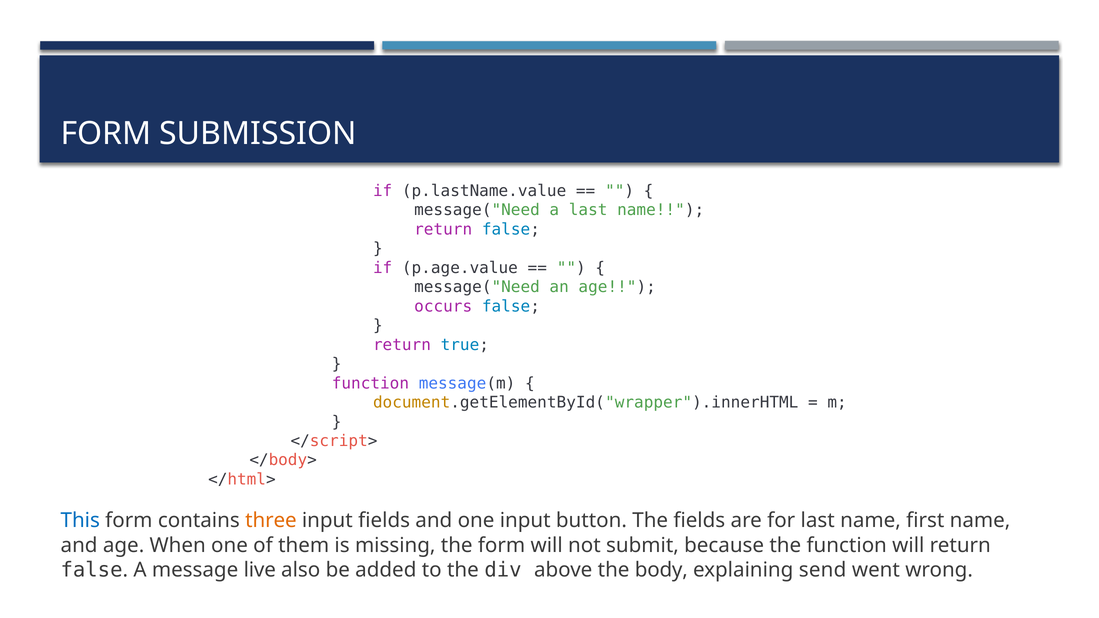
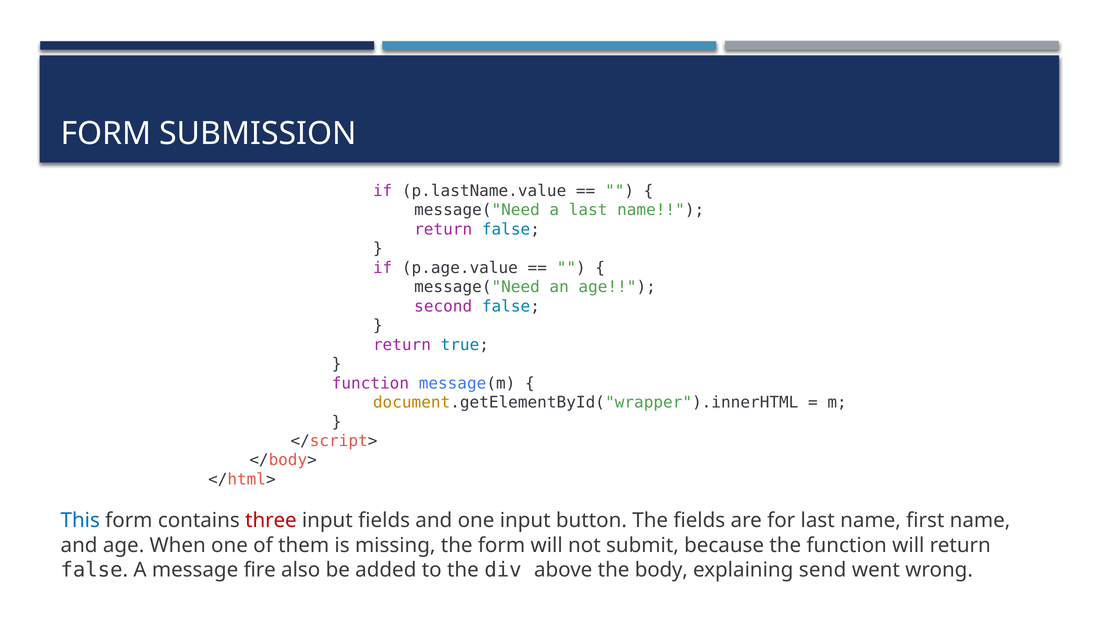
occurs: occurs -> second (443, 306)
three colour: orange -> red (271, 521)
live: live -> fire (260, 570)
